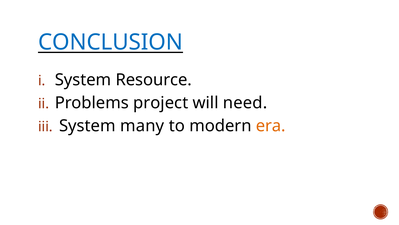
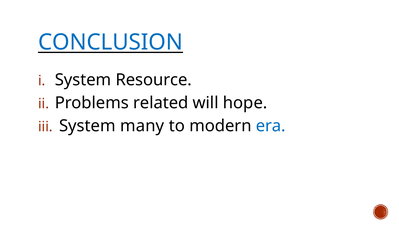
project: project -> related (161, 103)
need: need -> hope (245, 103)
era colour: orange -> blue (271, 126)
